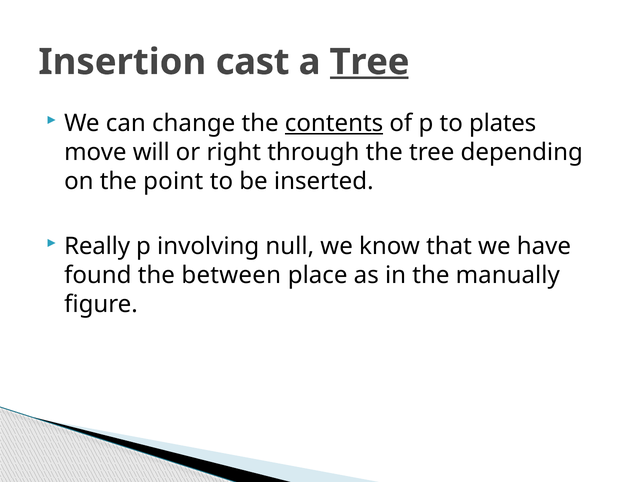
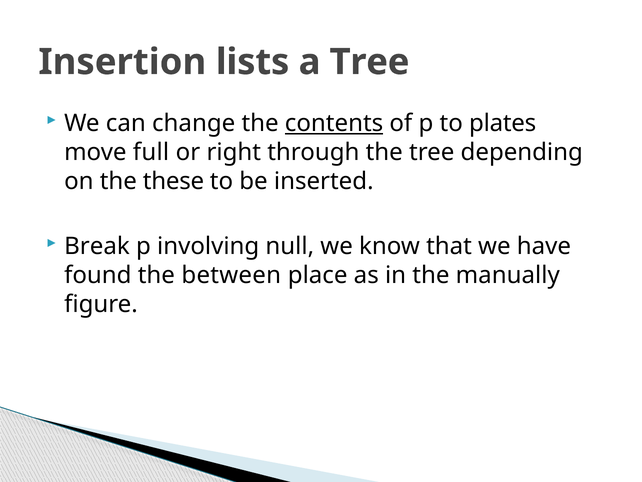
cast: cast -> lists (253, 62)
Tree underline: present -> none (369, 62)
will: will -> full (151, 152)
point: point -> these (173, 181)
Really: Really -> Break (97, 246)
